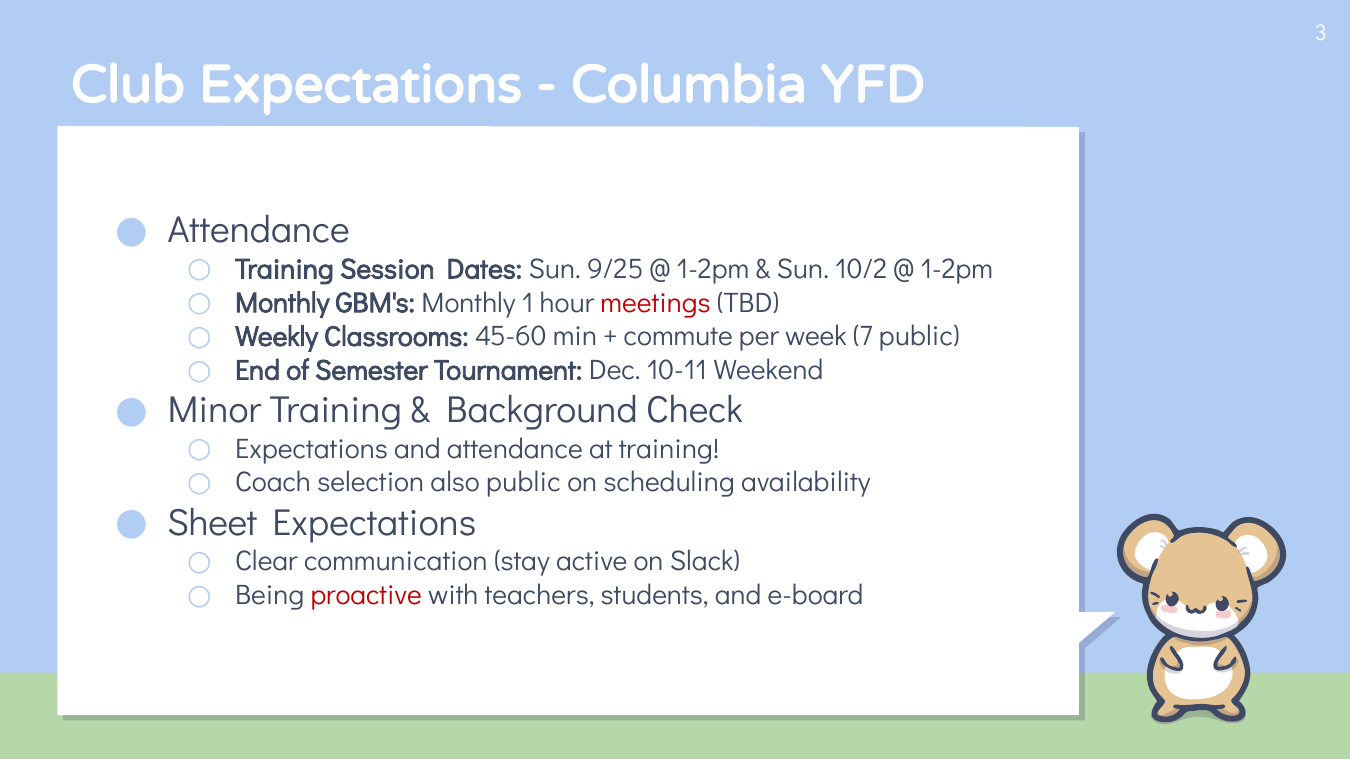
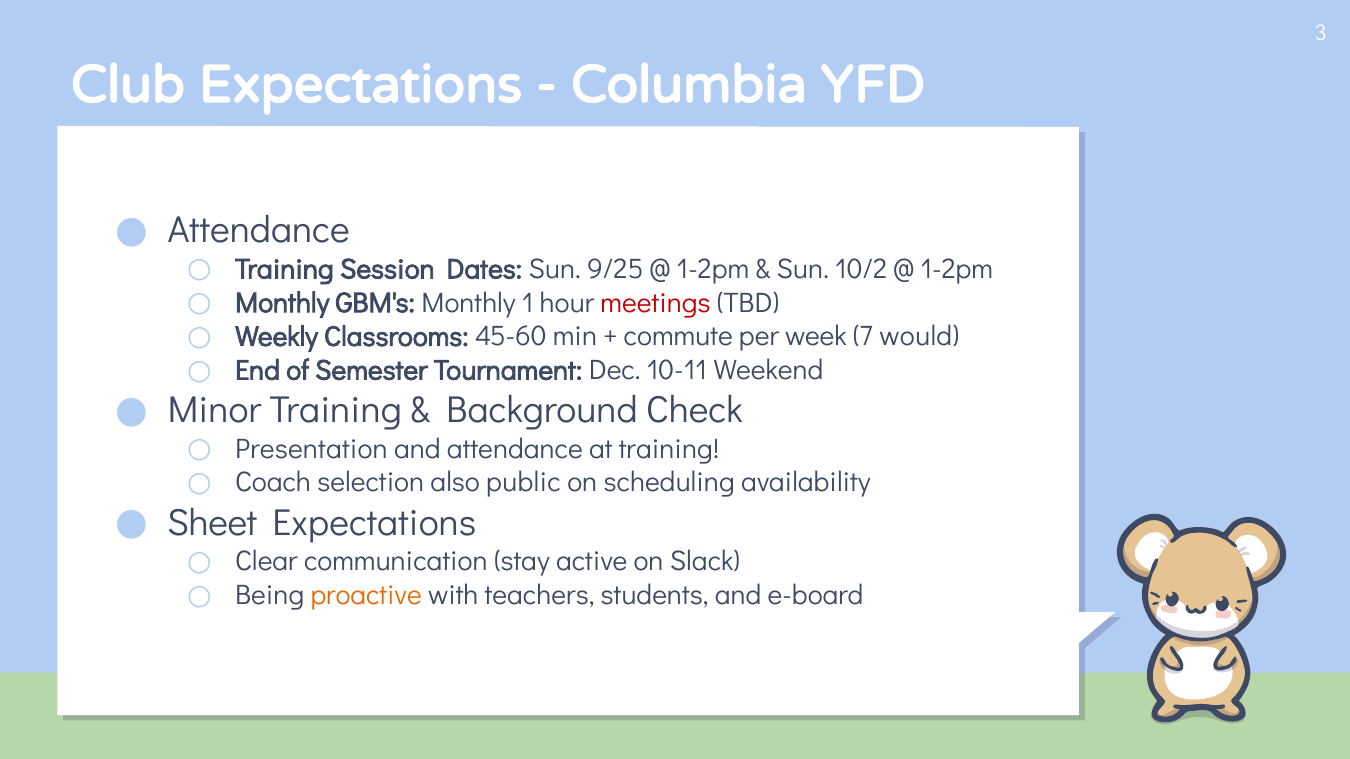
7 public: public -> would (919, 337)
Expectations: Expectations -> Presentation (311, 449)
proactive colour: red -> orange (366, 595)
